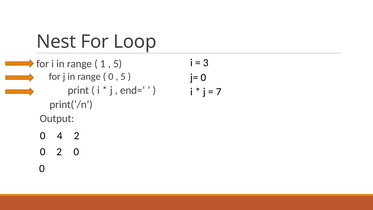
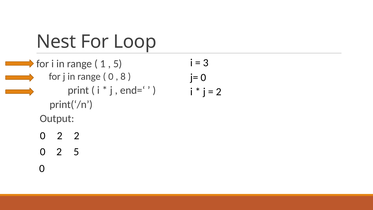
5: 5 -> 8 (123, 77)
7: 7 -> 2 (219, 92)
4: 4 -> 2 (60, 136)
0 2 0: 0 -> 5 (76, 152)
